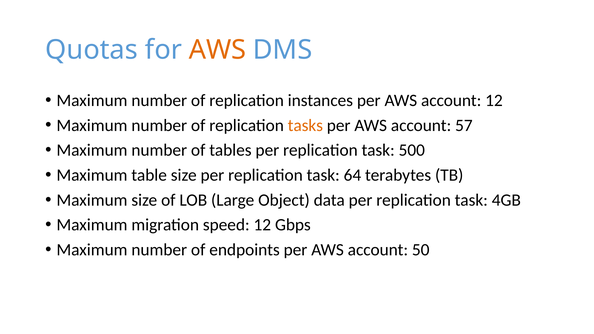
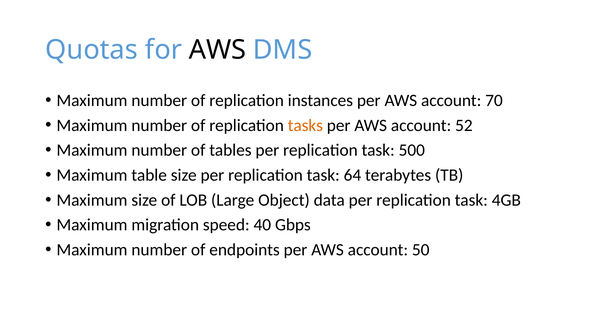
AWS colour: orange -> black (218, 50)
account 12: 12 -> 70 (494, 100)
57: 57 -> 52 (464, 125)
speed 12: 12 -> 40 (262, 225)
